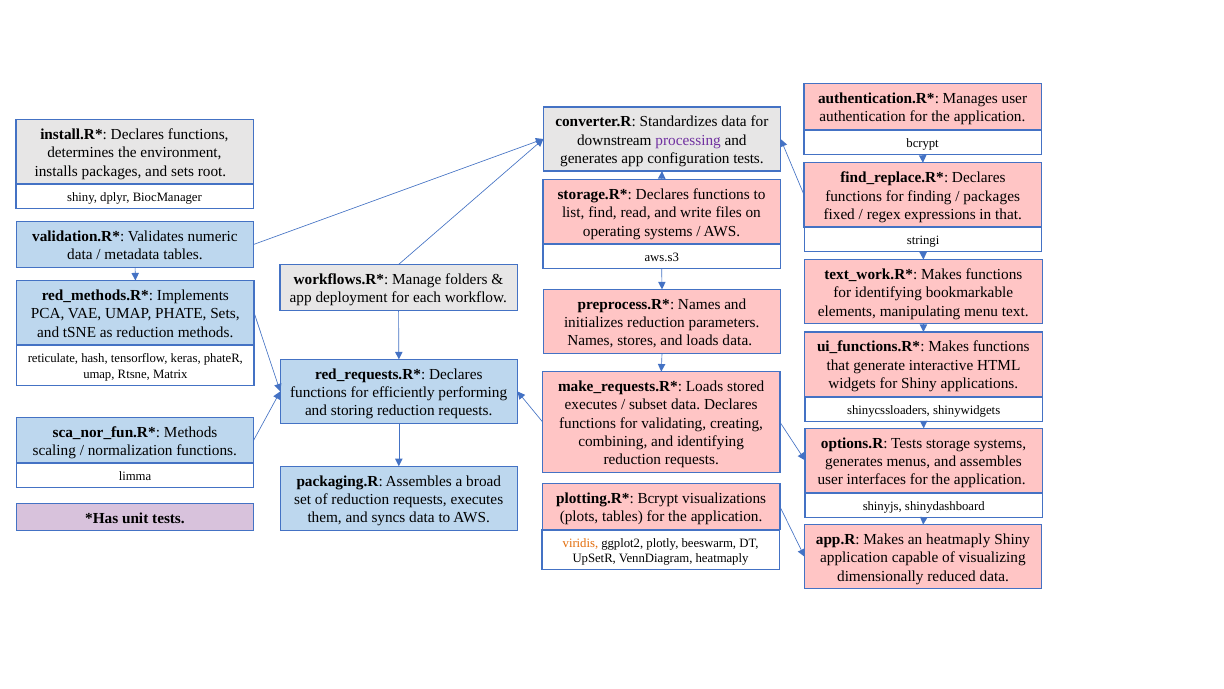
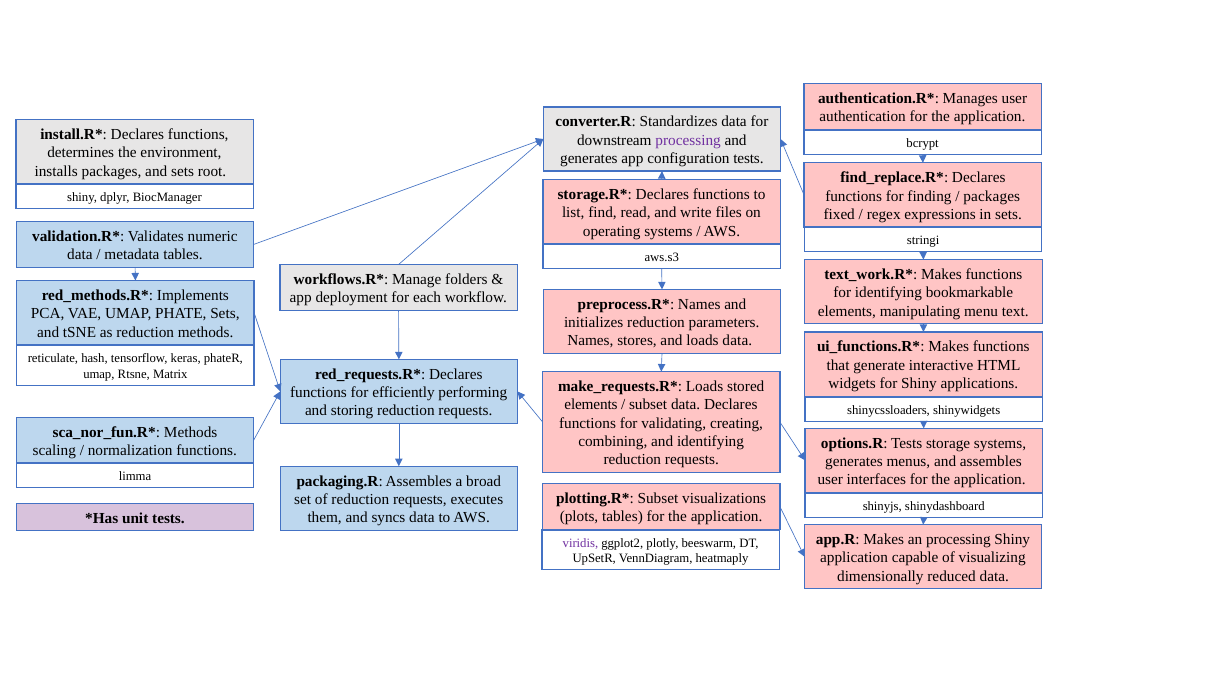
in that: that -> sets (1008, 214)
executes: executes -> elements (591, 404)
Bcrypt: Bcrypt -> Subset (658, 498)
an heatmaply: heatmaply -> processing (958, 539)
viridis colour: orange -> purple (580, 543)
